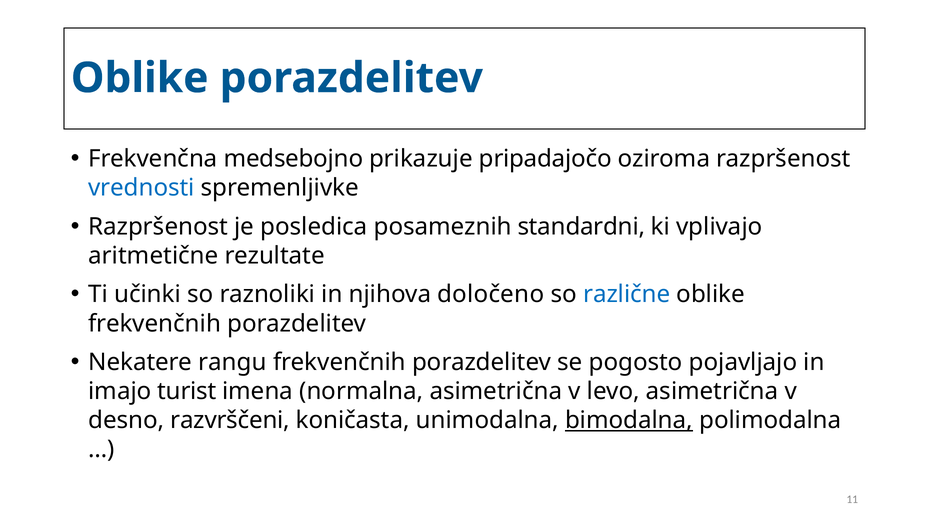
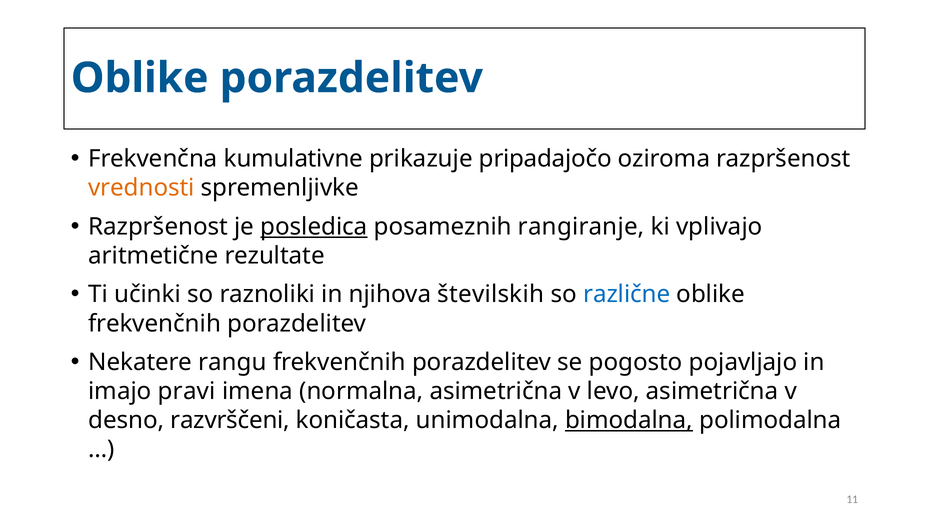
medsebojno: medsebojno -> kumulativne (293, 159)
vrednosti colour: blue -> orange (141, 188)
posledica underline: none -> present (314, 227)
standardni: standardni -> rangiranje (581, 227)
določeno: določeno -> številskih (491, 294)
turist: turist -> pravi (187, 391)
